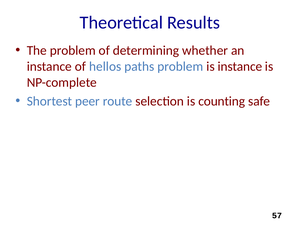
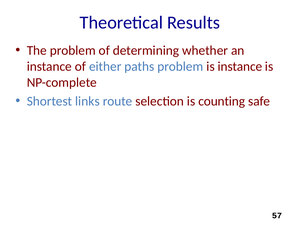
hellos: hellos -> either (105, 66)
peer: peer -> links (87, 101)
